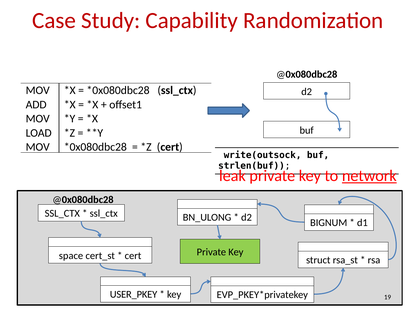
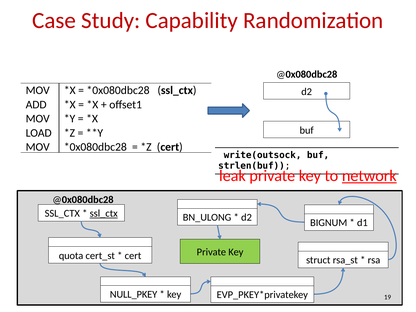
ssl_ctx underline: none -> present (104, 214)
space: space -> quota (71, 256)
USER_PKEY: USER_PKEY -> NULL_PKEY (134, 295)
